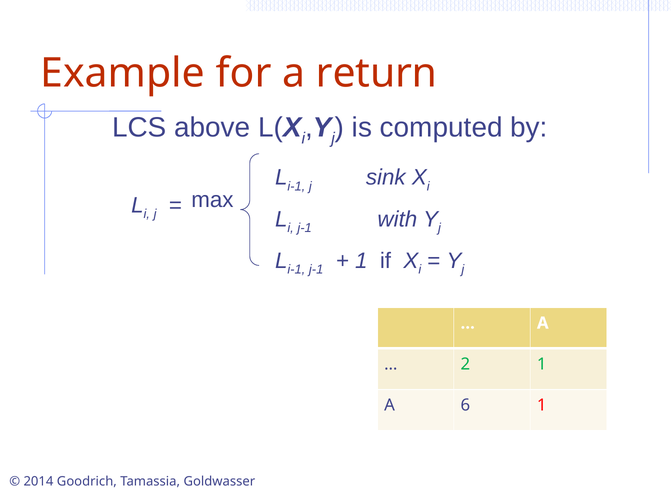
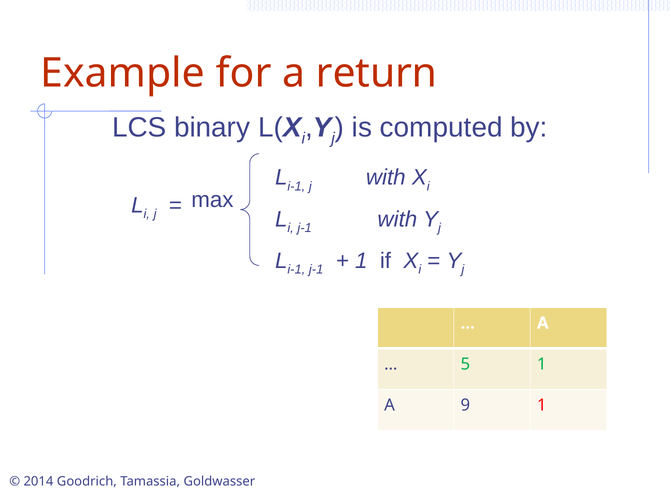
above: above -> binary (212, 128)
j sink: sink -> with (386, 178)
2: 2 -> 5 (465, 364)
6: 6 -> 9 (465, 405)
